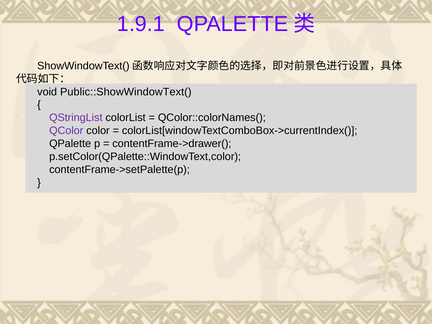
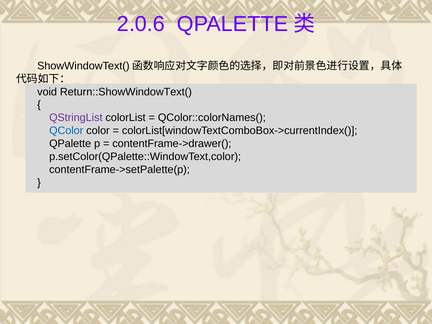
1.9.1: 1.9.1 -> 2.0.6 (141, 24)
Public::ShowWindowText(: Public::ShowWindowText( -> Return::ShowWindowText( (126, 92)
QColor colour: purple -> blue (66, 131)
